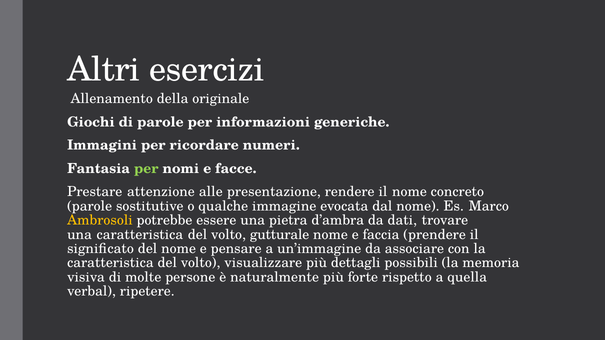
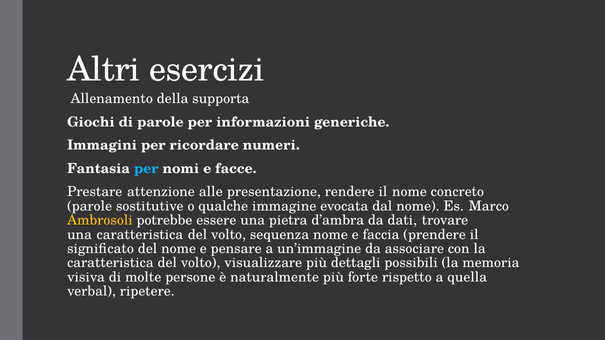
originale: originale -> supporta (221, 99)
per colour: light green -> light blue (146, 169)
gutturale: gutturale -> sequenza (280, 235)
